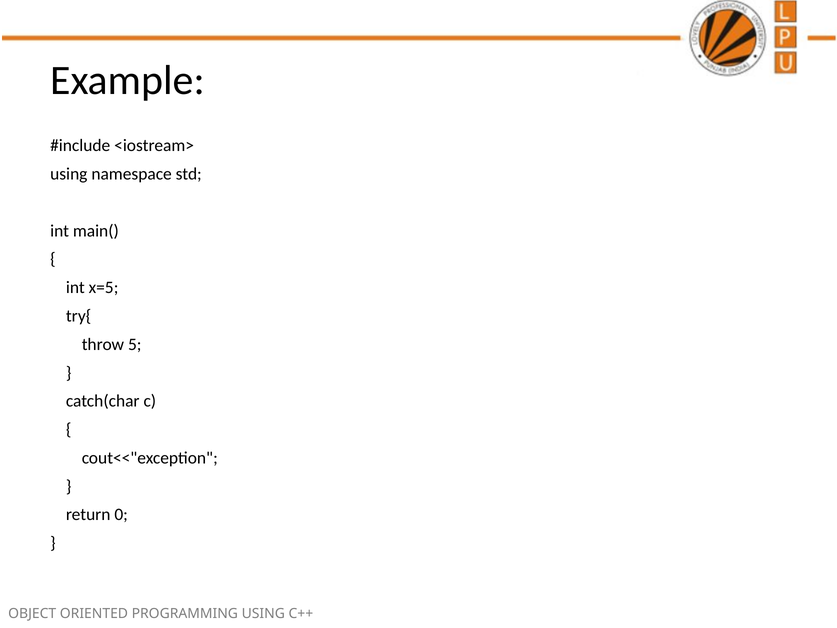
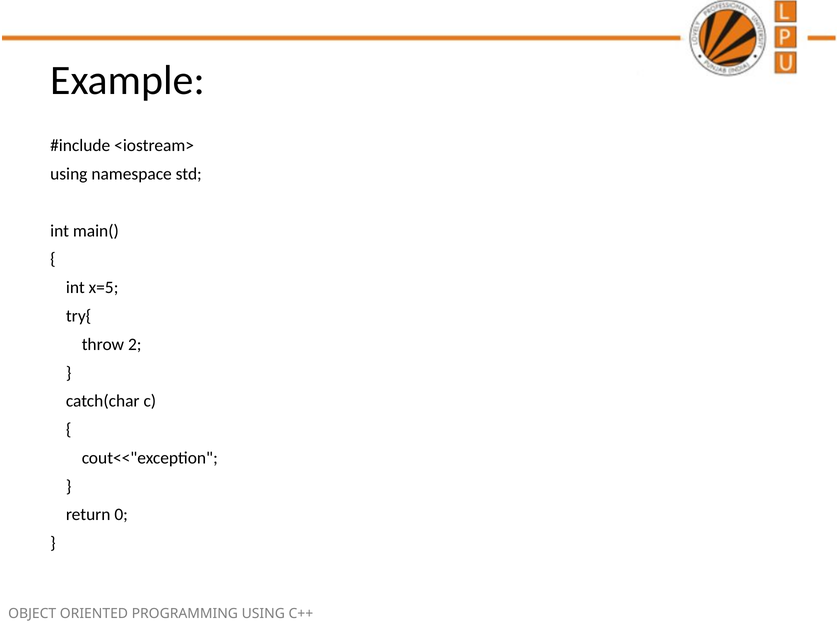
5: 5 -> 2 (135, 344)
